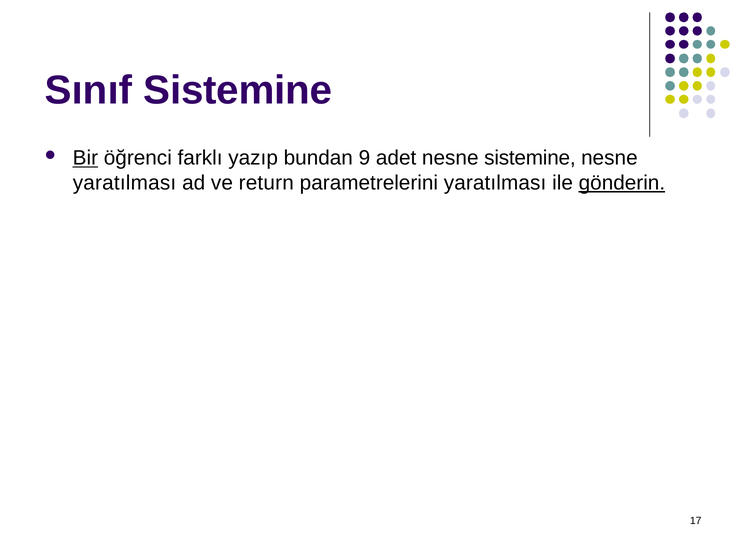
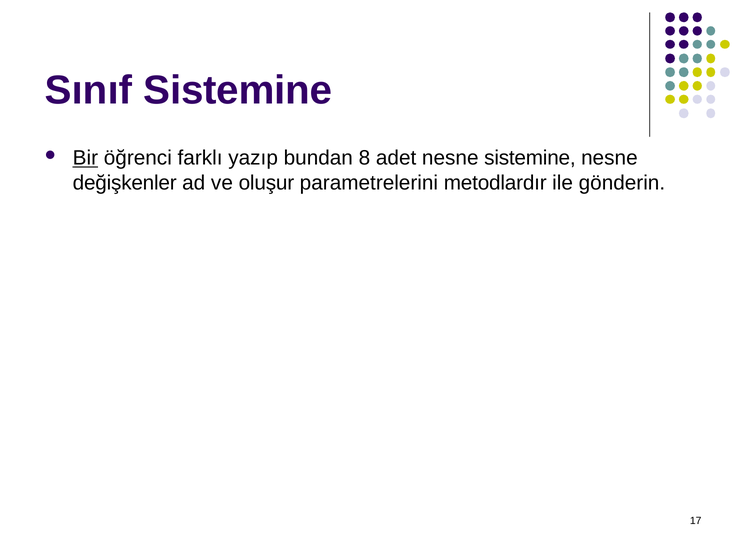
9: 9 -> 8 (364, 158)
yaratılması: yaratılması -> değişkenler (125, 183)
return: return -> oluşur (266, 183)
parametrelerini yaratılması: yaratılması -> metodlardır (495, 183)
gönderin underline: present -> none (622, 183)
